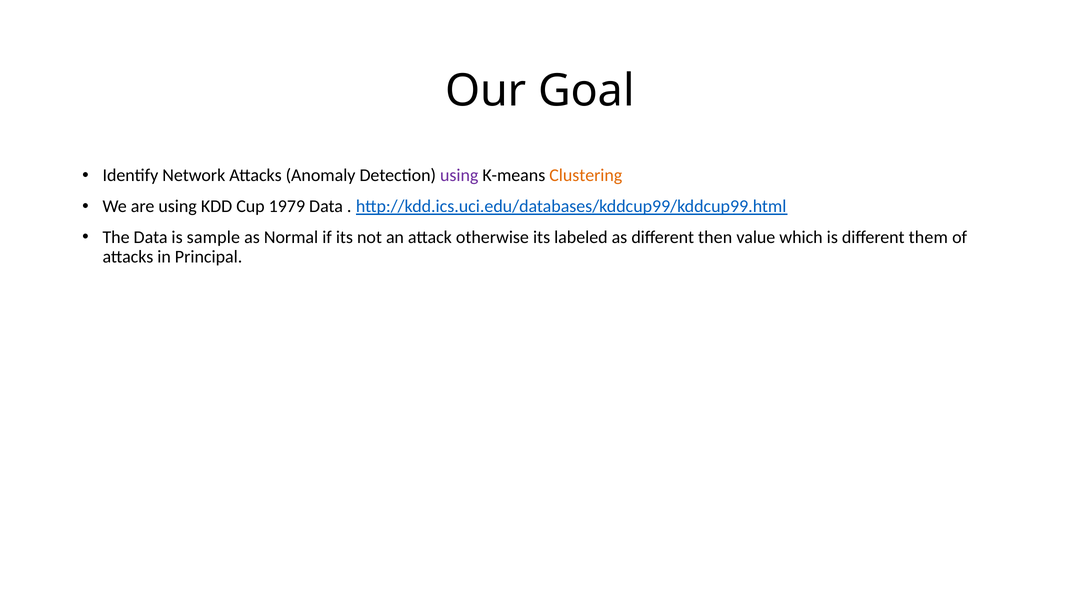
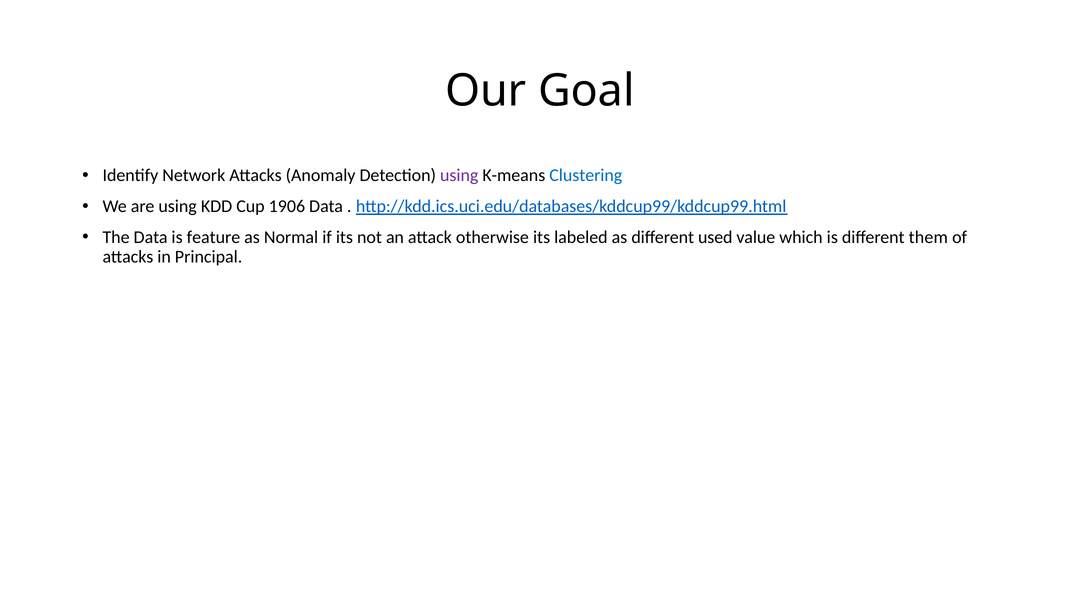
Clustering colour: orange -> blue (586, 175)
1979: 1979 -> 1906 (287, 206)
sample: sample -> feature (213, 237)
then: then -> used (715, 237)
